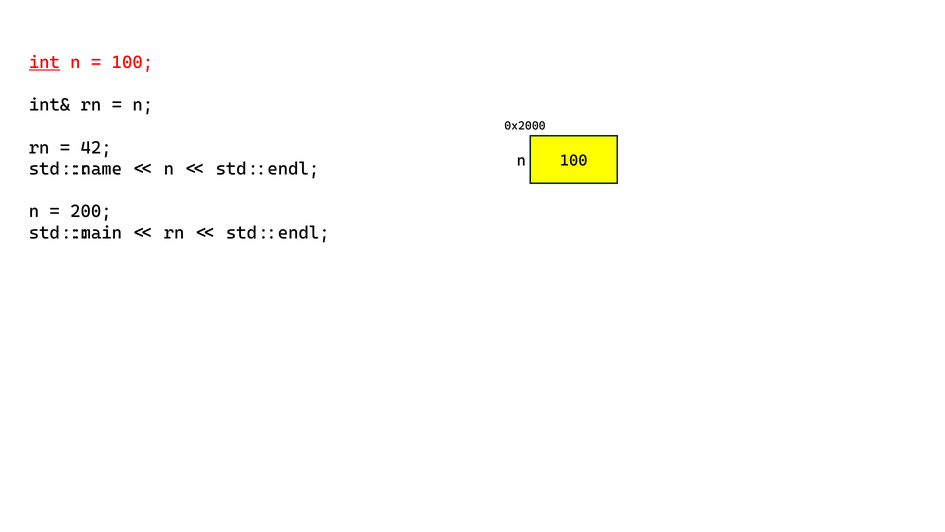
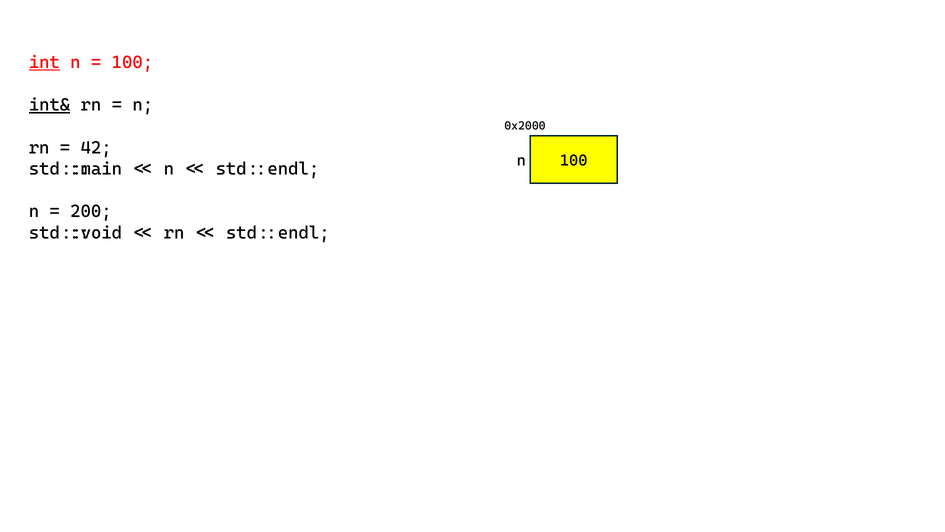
int& underline: none -> present (50, 105)
std::name: std::name -> std::main (75, 169)
std::main: std::main -> std::void (75, 233)
